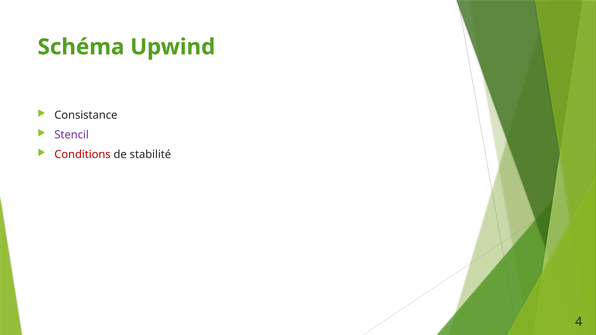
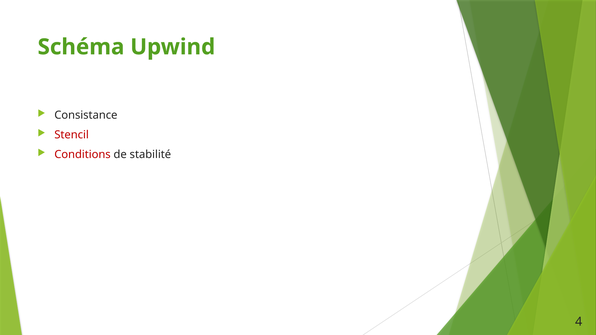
Stencil colour: purple -> red (72, 135)
